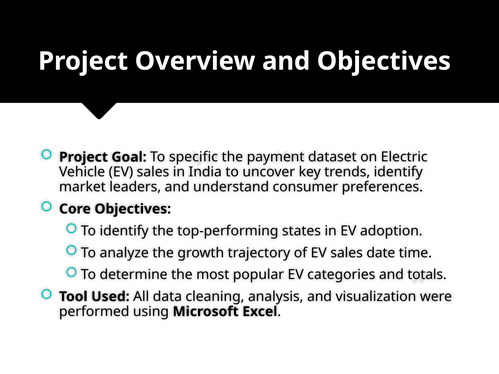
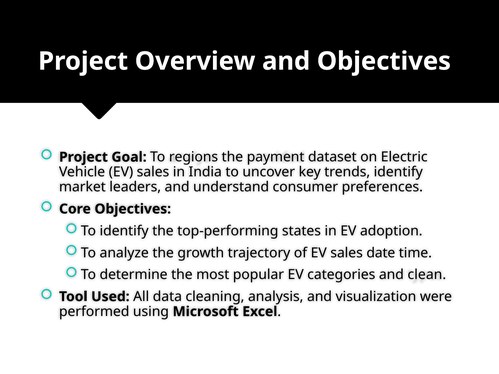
specific: specific -> regions (194, 157)
totals: totals -> clean (427, 275)
